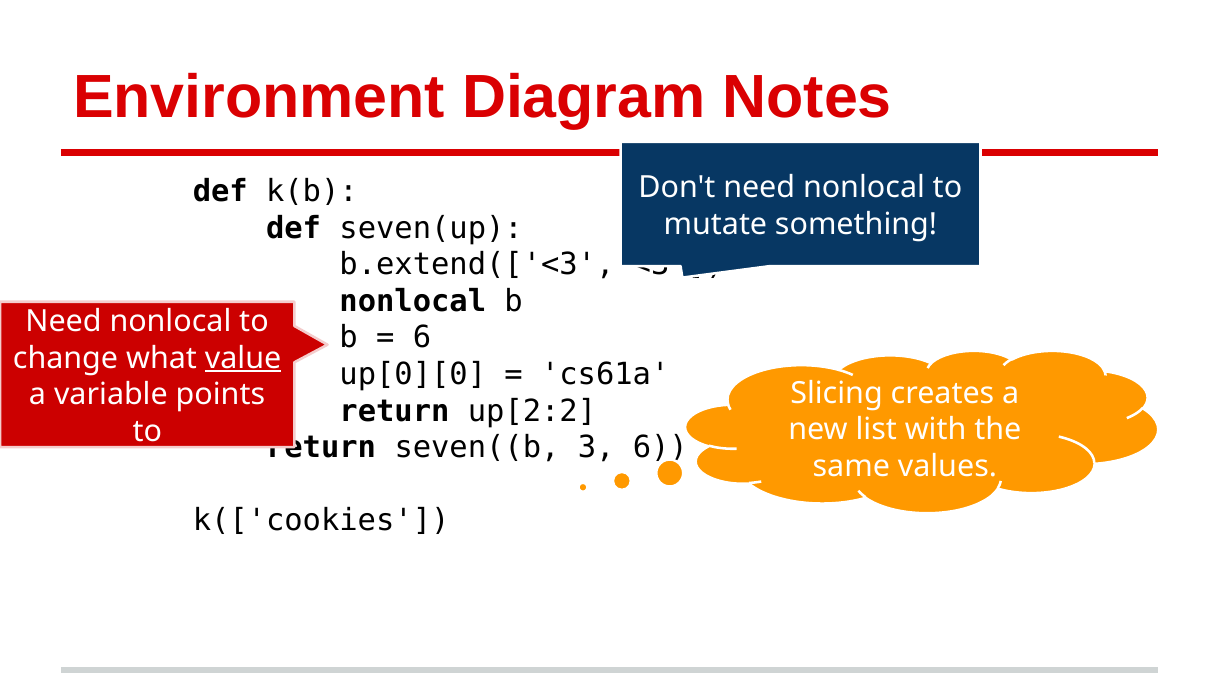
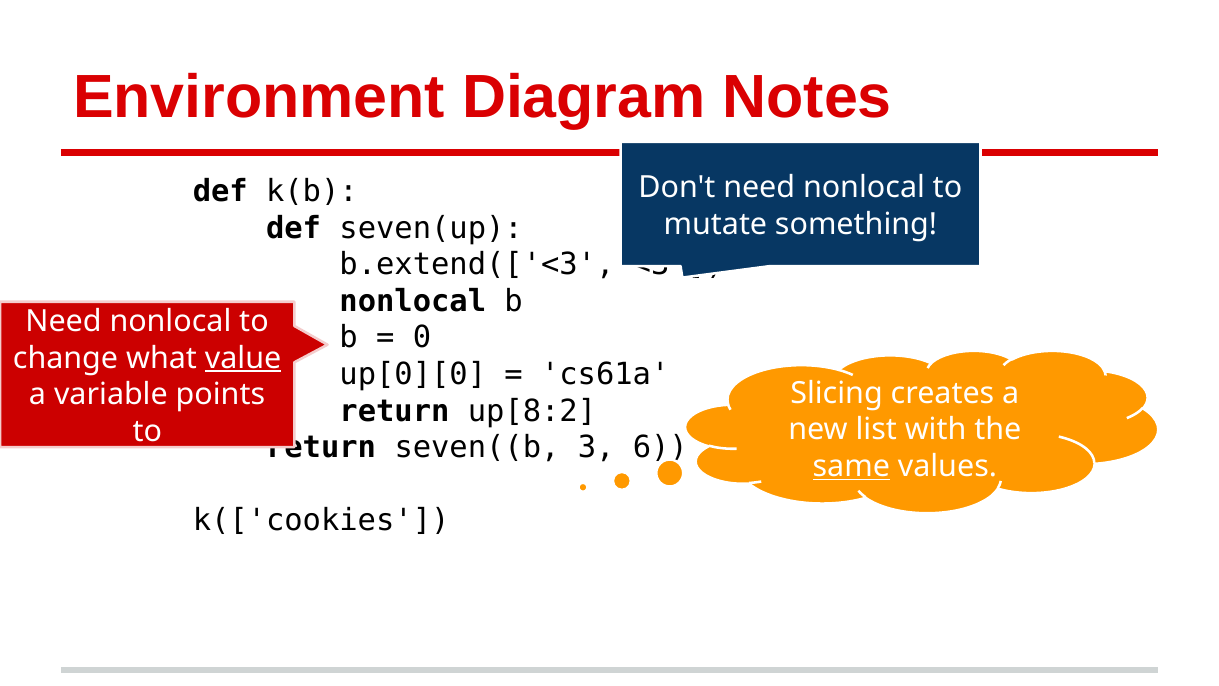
6: 6 -> 0 (422, 338)
up[2:2: up[2:2 -> up[8:2 (532, 411)
same underline: none -> present (851, 466)
